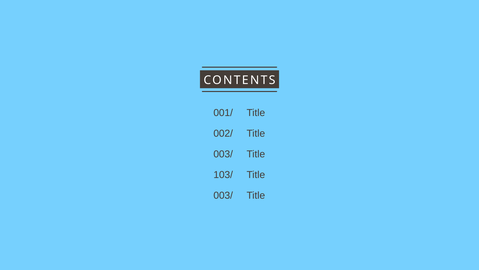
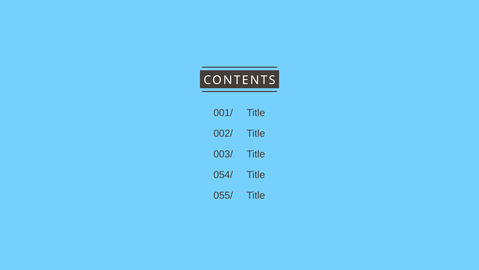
103/: 103/ -> 054/ (223, 175)
003/: 003/ -> 055/ (223, 195)
